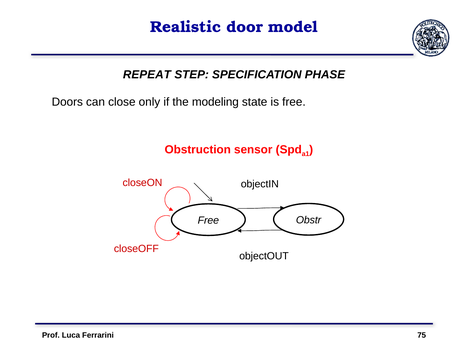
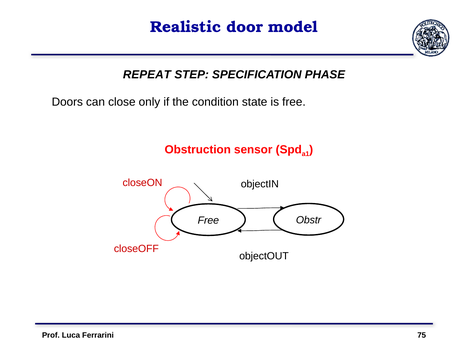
modeling: modeling -> condition (215, 102)
